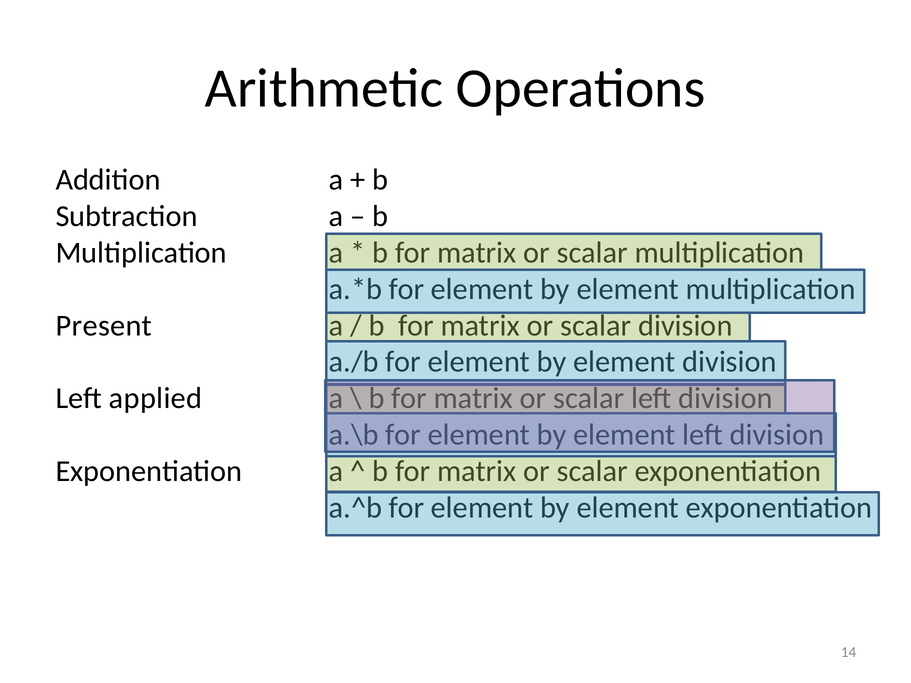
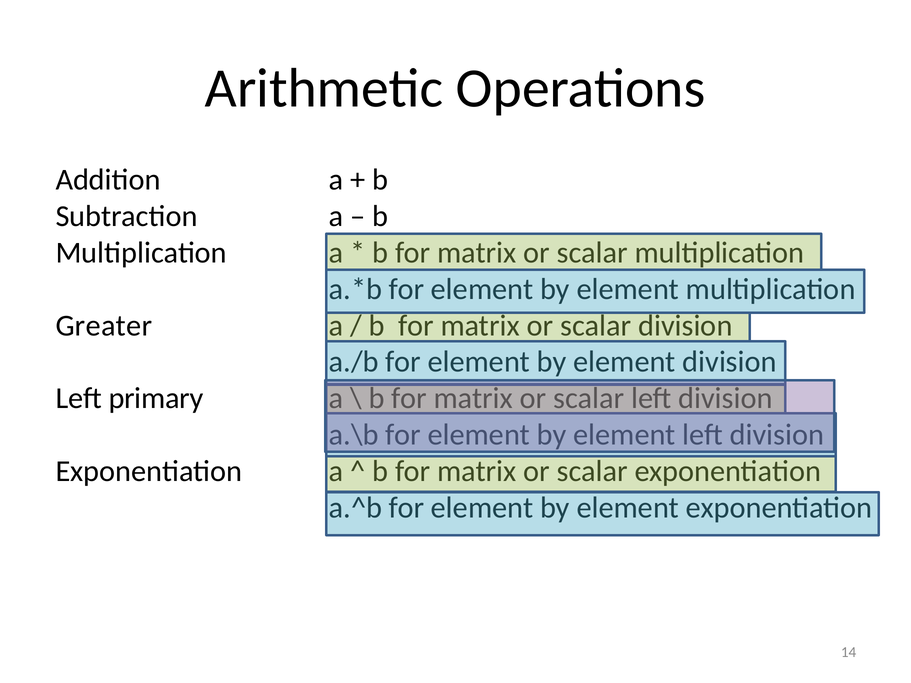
Present: Present -> Greater (104, 326)
applied: applied -> primary (156, 399)
